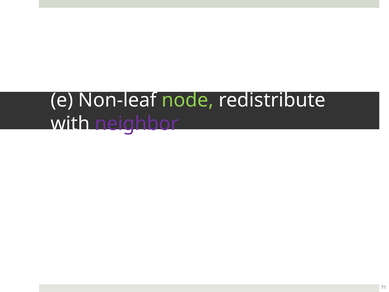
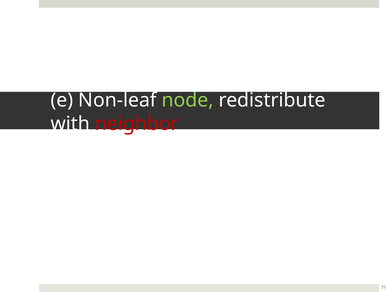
neighbor colour: purple -> red (137, 123)
